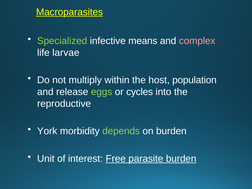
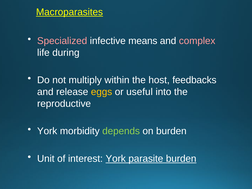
Specialized colour: light green -> pink (62, 41)
larvae: larvae -> during (66, 53)
population: population -> feedbacks (194, 80)
eggs colour: light green -> yellow (102, 92)
cycles: cycles -> useful (140, 92)
interest Free: Free -> York (116, 159)
